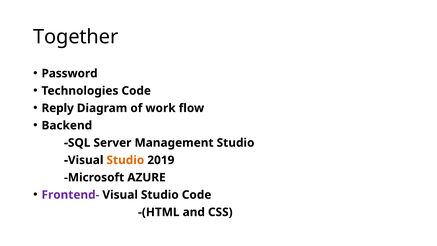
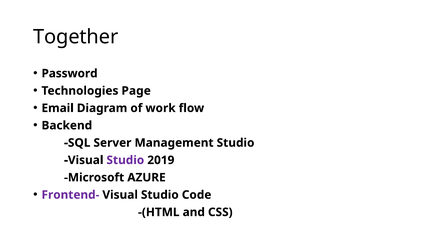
Technologies Code: Code -> Page (136, 91)
Reply: Reply -> Email (58, 108)
Studio colour: orange -> purple (125, 160)
